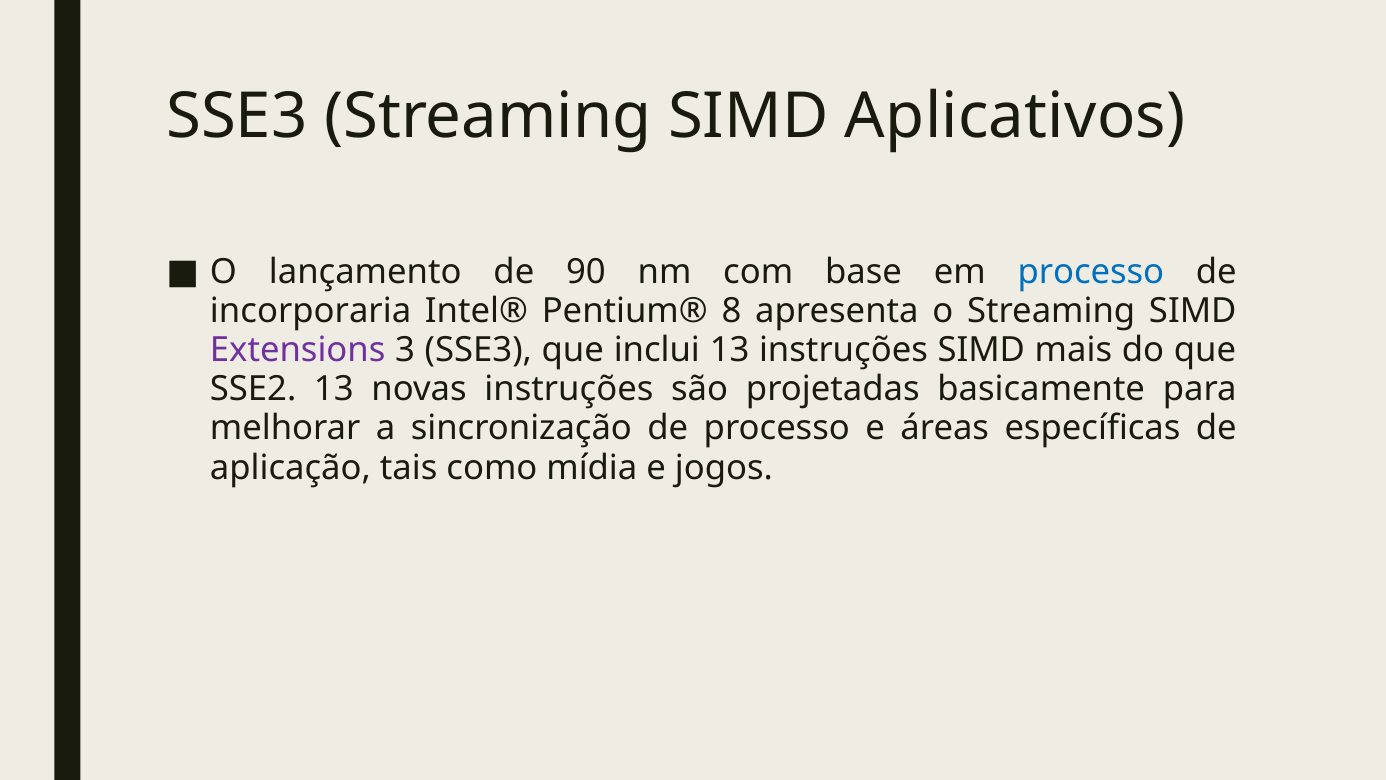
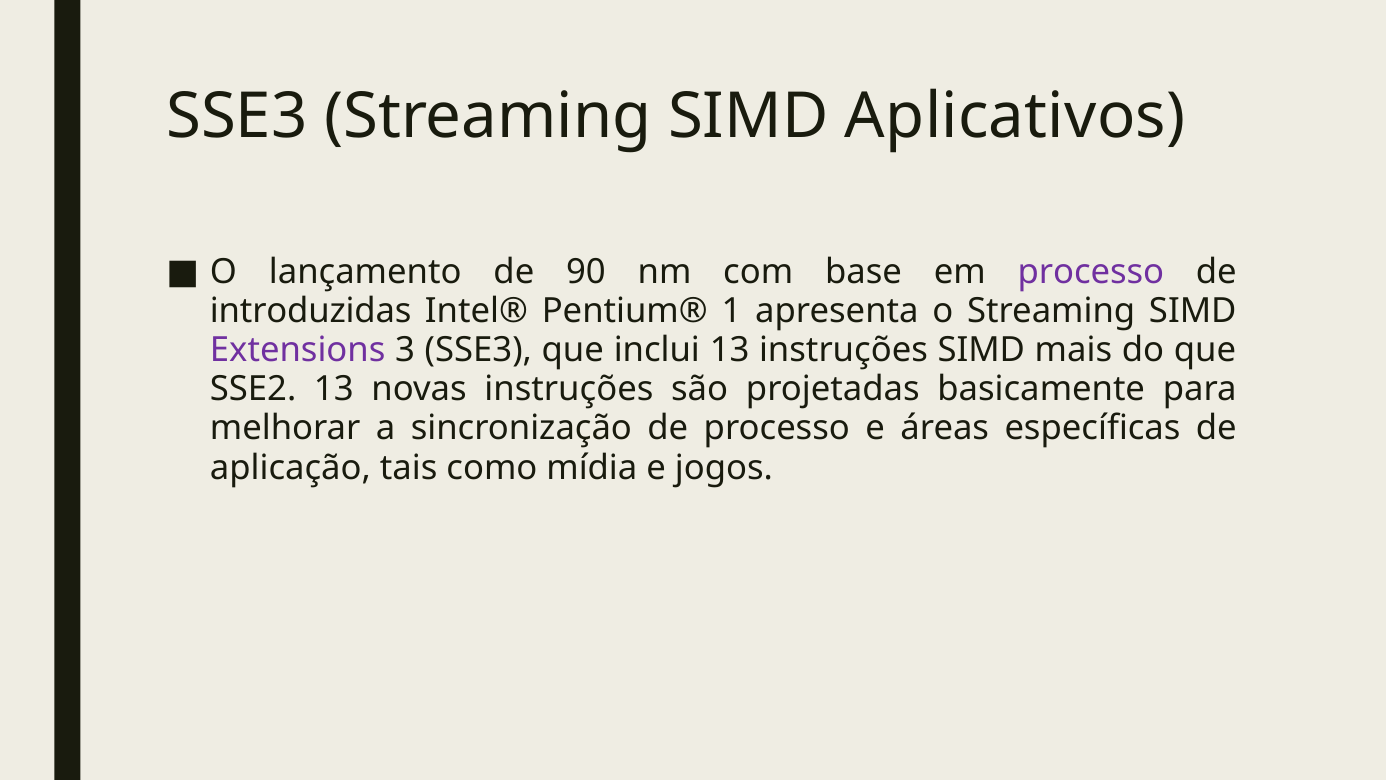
processo colour: blue -> purple (1091, 272)
incorporaria: incorporaria -> introduzidas (311, 311)
8: 8 -> 1 (731, 311)
